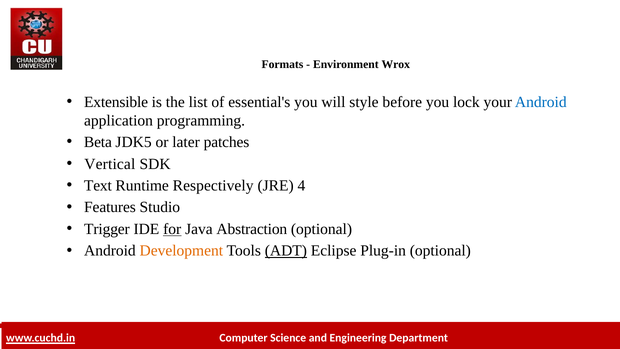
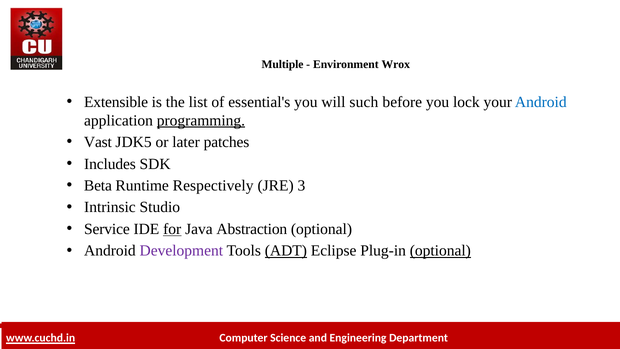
Formats: Formats -> Multiple (283, 64)
style: style -> such (364, 102)
programming underline: none -> present (201, 120)
Beta: Beta -> Vast (98, 142)
Vertical: Vertical -> Includes (110, 164)
Text: Text -> Beta (98, 186)
4: 4 -> 3 (301, 186)
Features: Features -> Intrinsic (110, 207)
Trigger: Trigger -> Service (107, 229)
Development colour: orange -> purple (181, 251)
optional underline: none -> present (440, 251)
